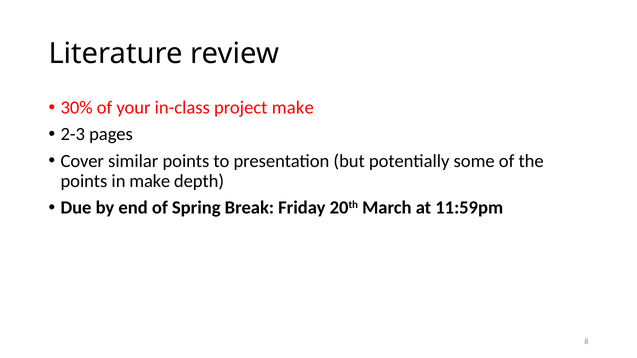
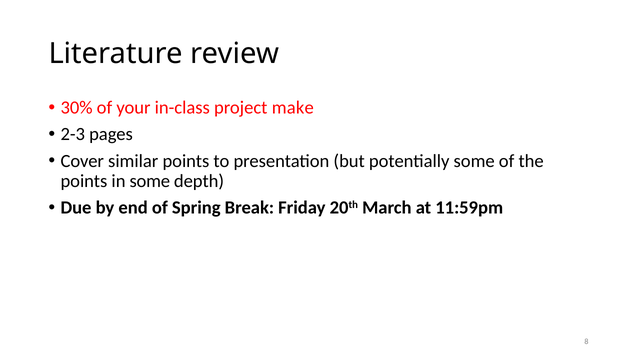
in make: make -> some (150, 181)
